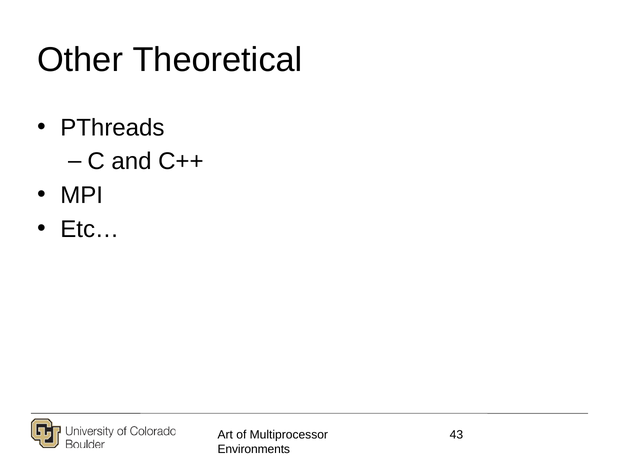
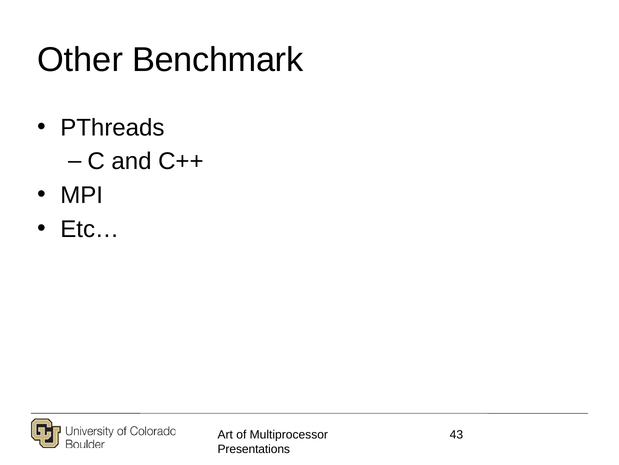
Theoretical: Theoretical -> Benchmark (218, 60)
Environments: Environments -> Presentations (254, 449)
